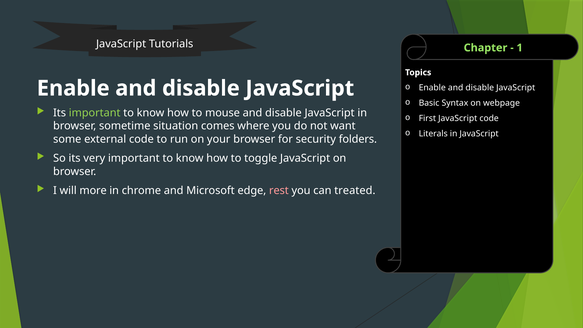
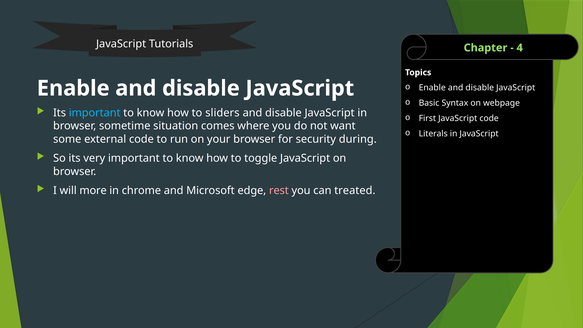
1: 1 -> 4 (520, 48)
important colour: light green -> light blue (95, 113)
mouse: mouse -> sliders (222, 113)
folders: folders -> during (358, 139)
